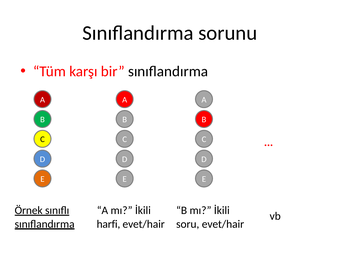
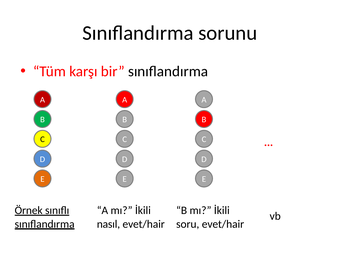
harfi: harfi -> nasıl (108, 224)
